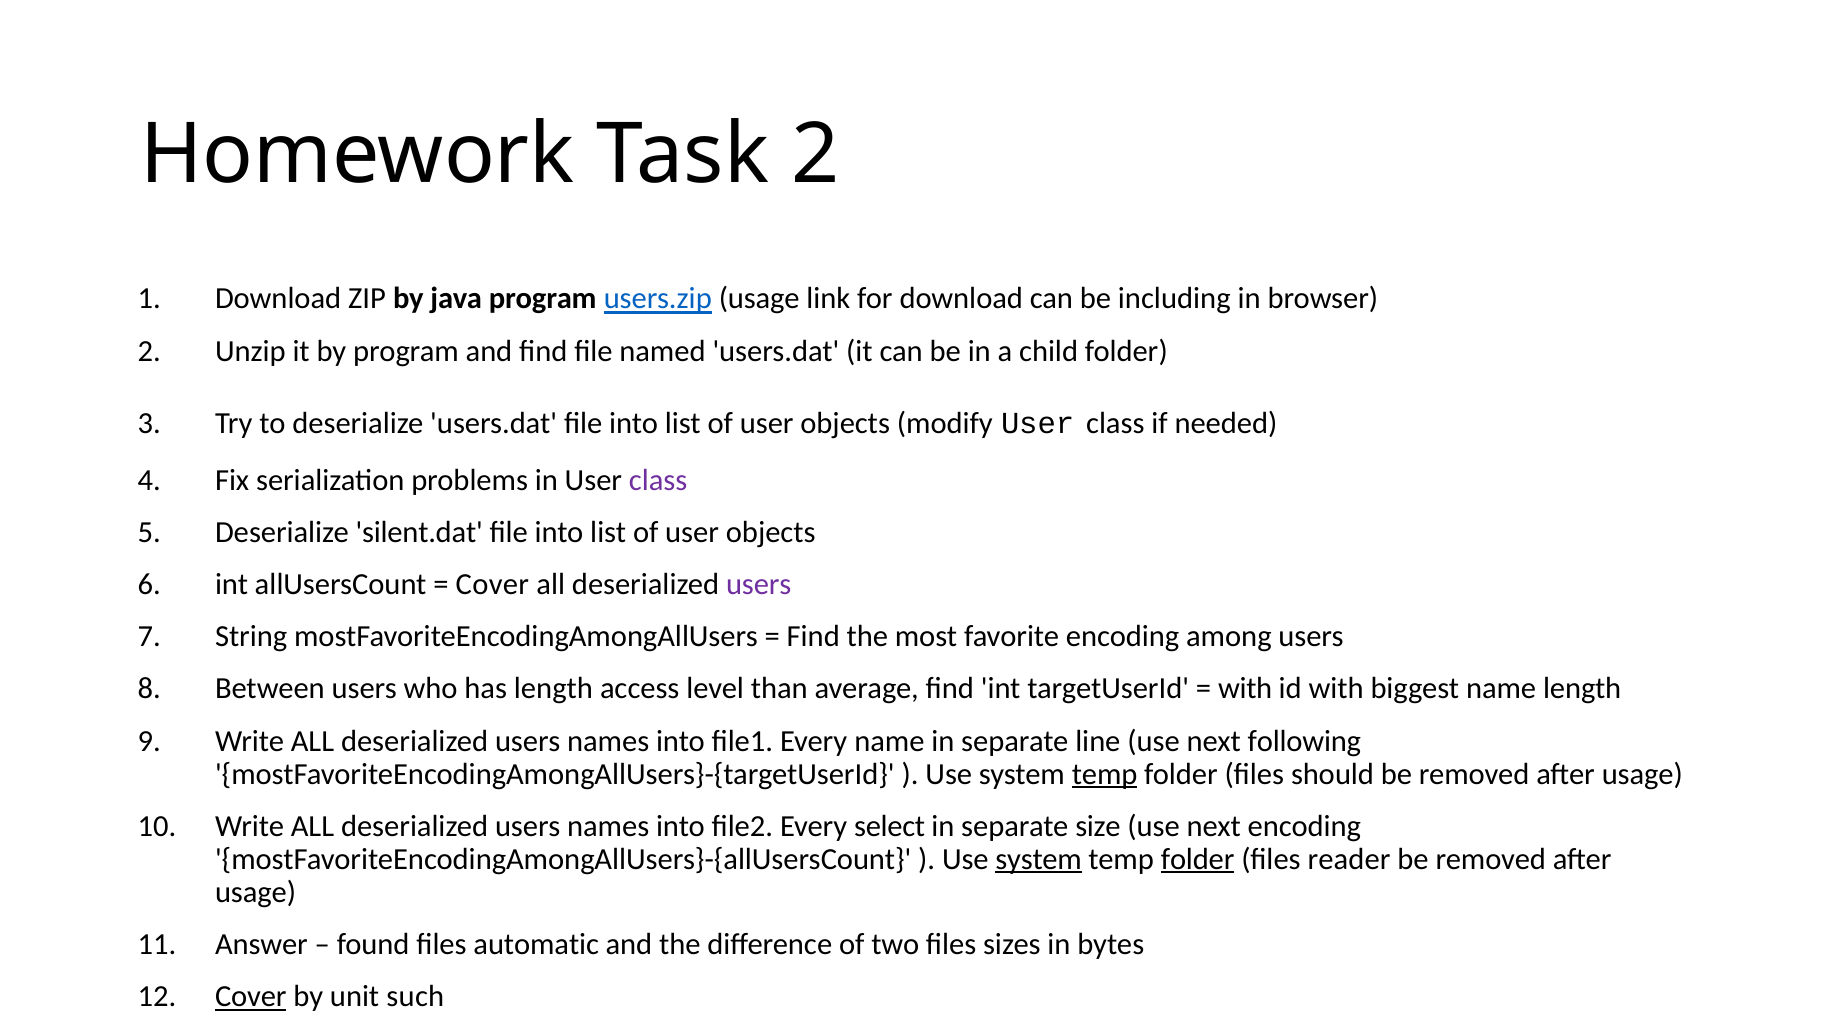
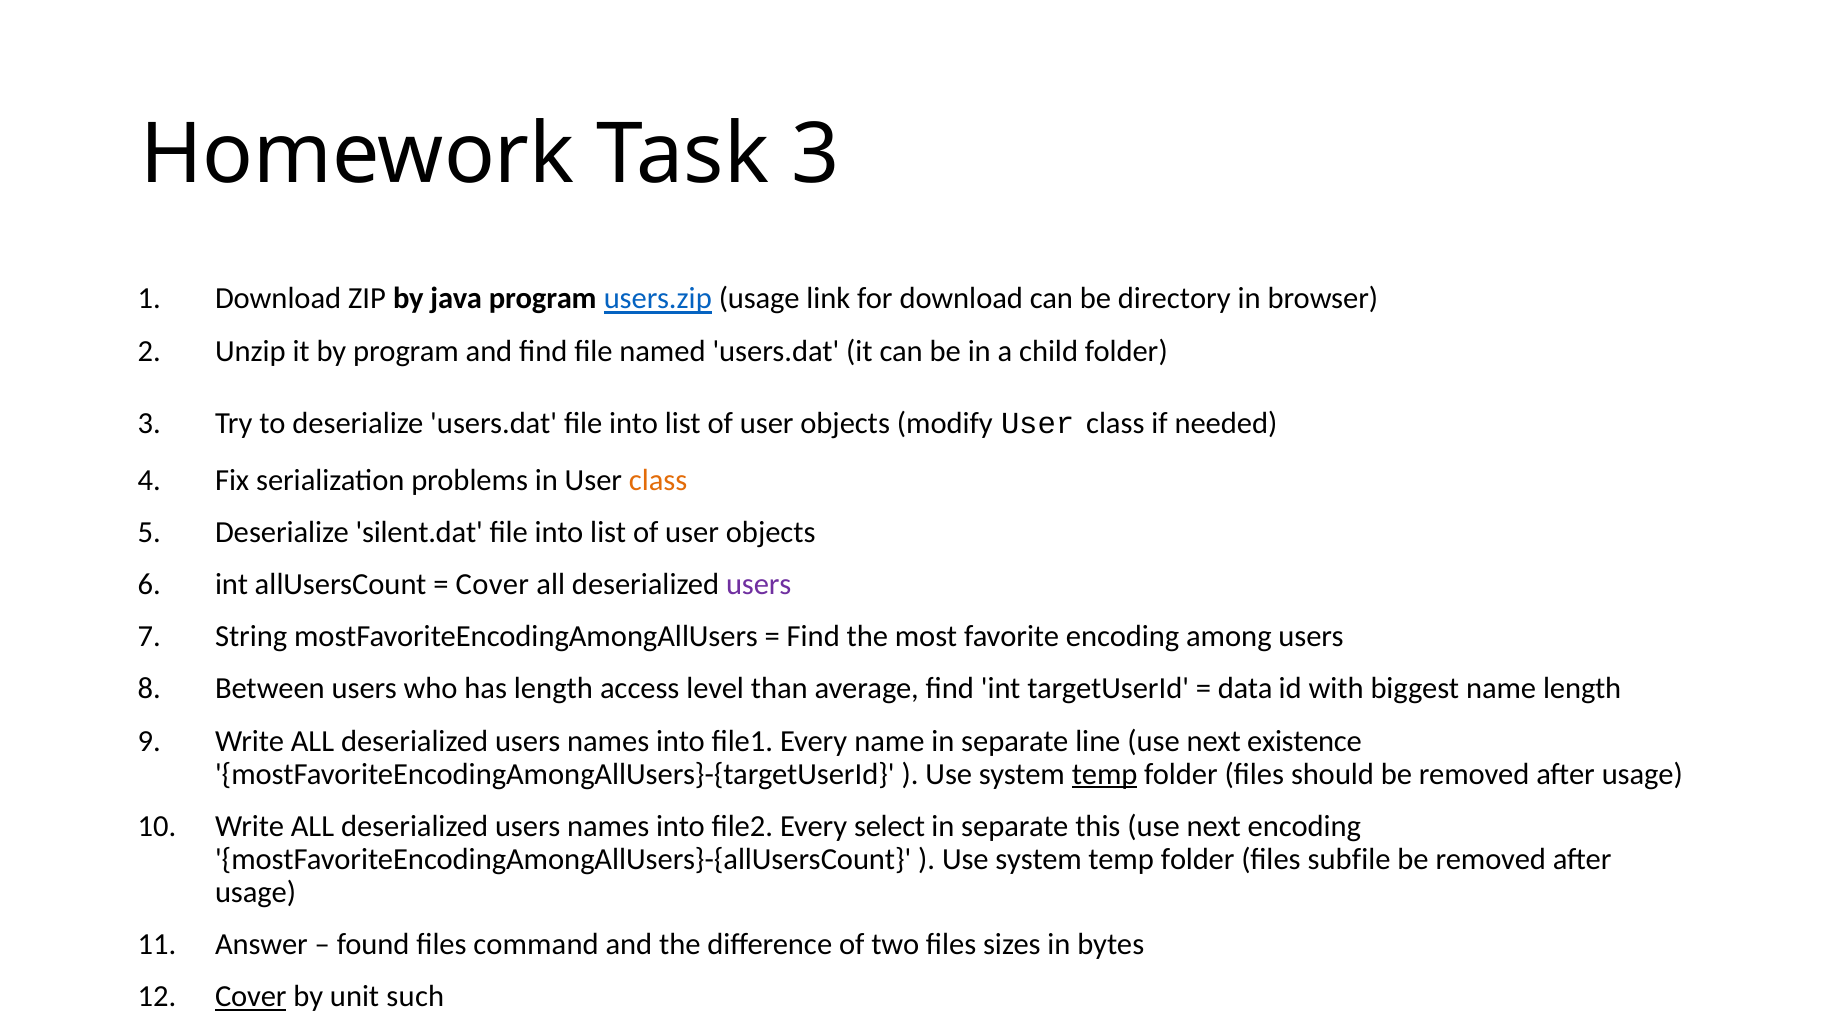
Task 2: 2 -> 3 (815, 154)
including: including -> directory (1174, 299)
class colour: purple -> orange (658, 480)
with: with -> data (1245, 689)
following: following -> existence (1304, 741)
size: size -> this (1098, 826)
system underline: present -> none (1039, 859)
folder underline: present -> none (1198, 859)
reader: reader -> subfile (1349, 859)
automatic: automatic -> command (536, 945)
